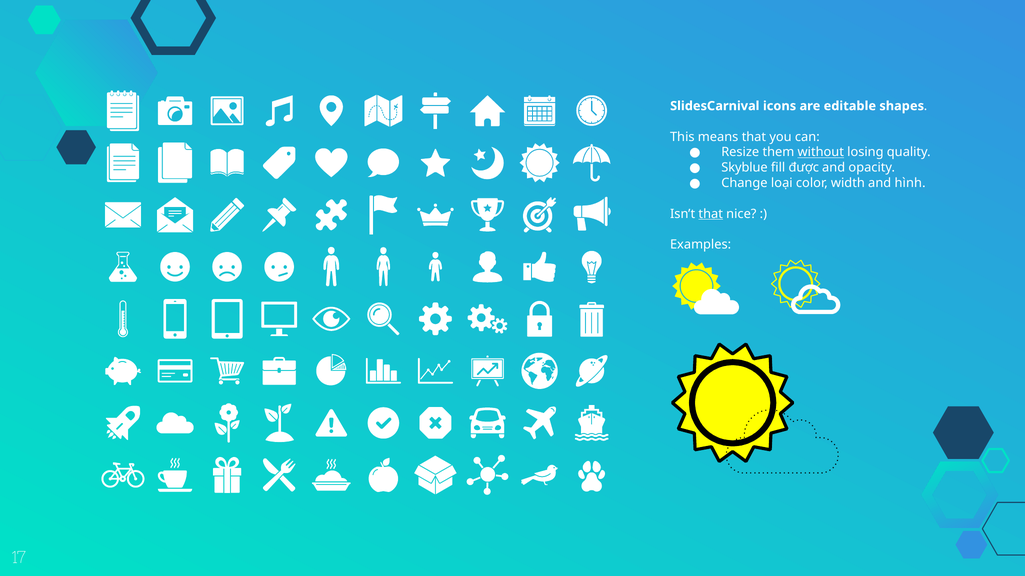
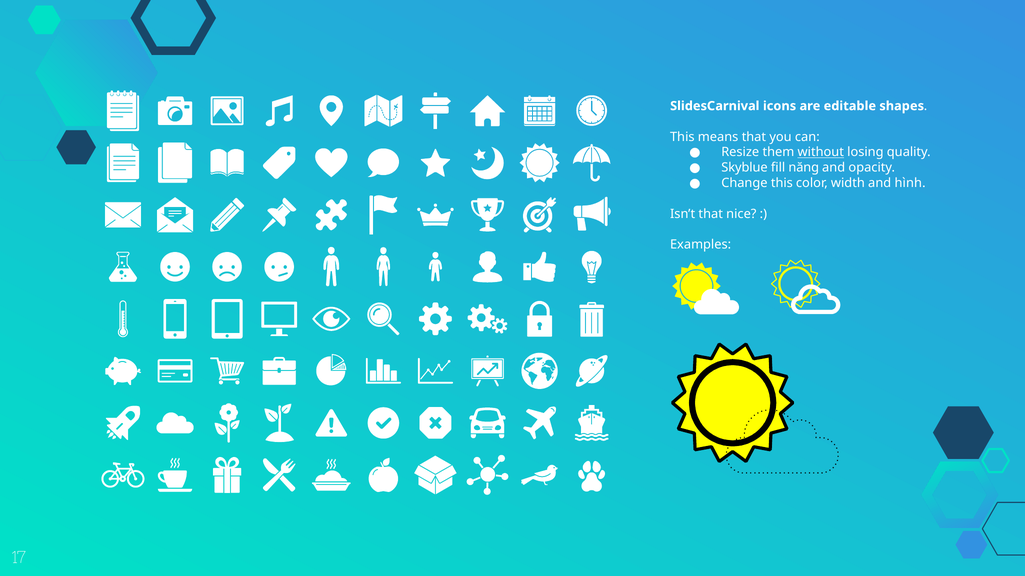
được: được -> năng (804, 168)
Change loại: loại -> this (782, 183)
that underline: present -> none (711, 214)
